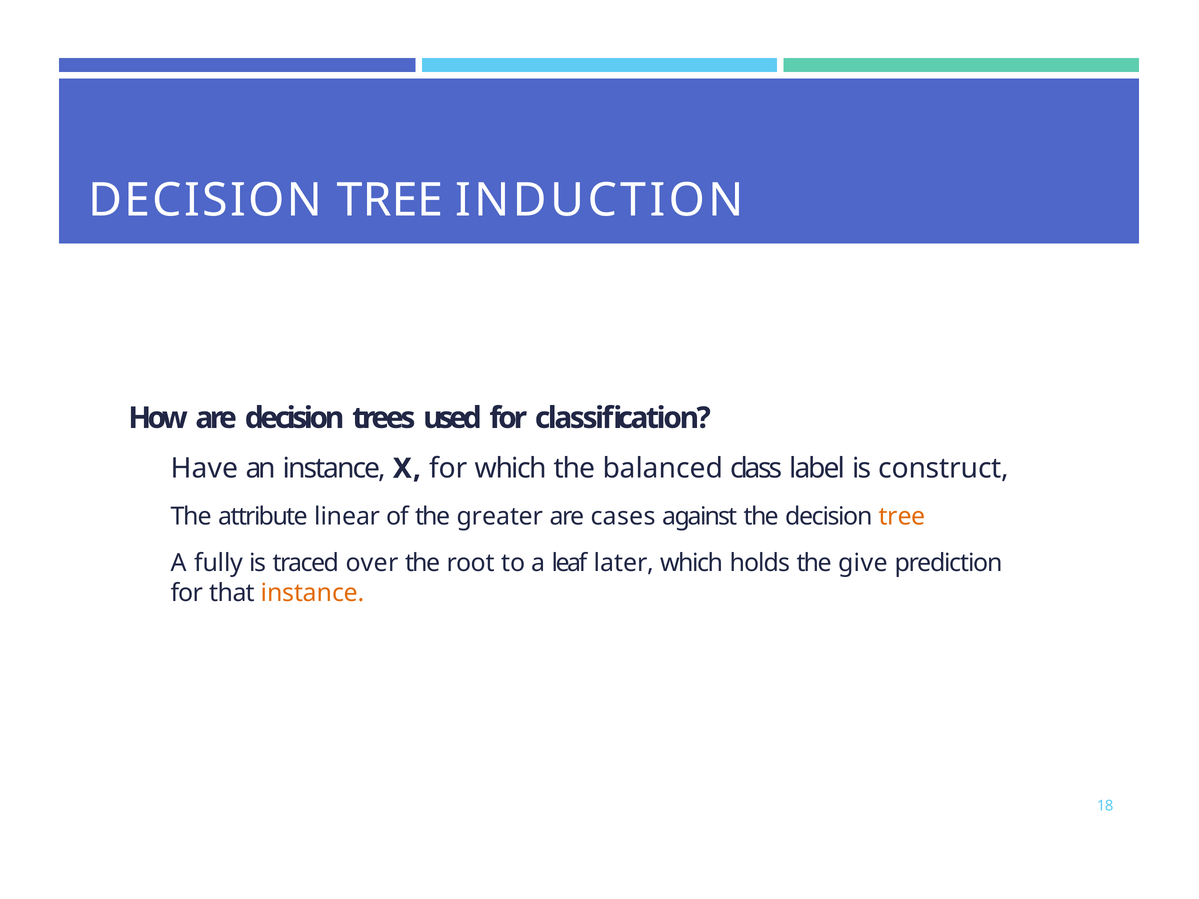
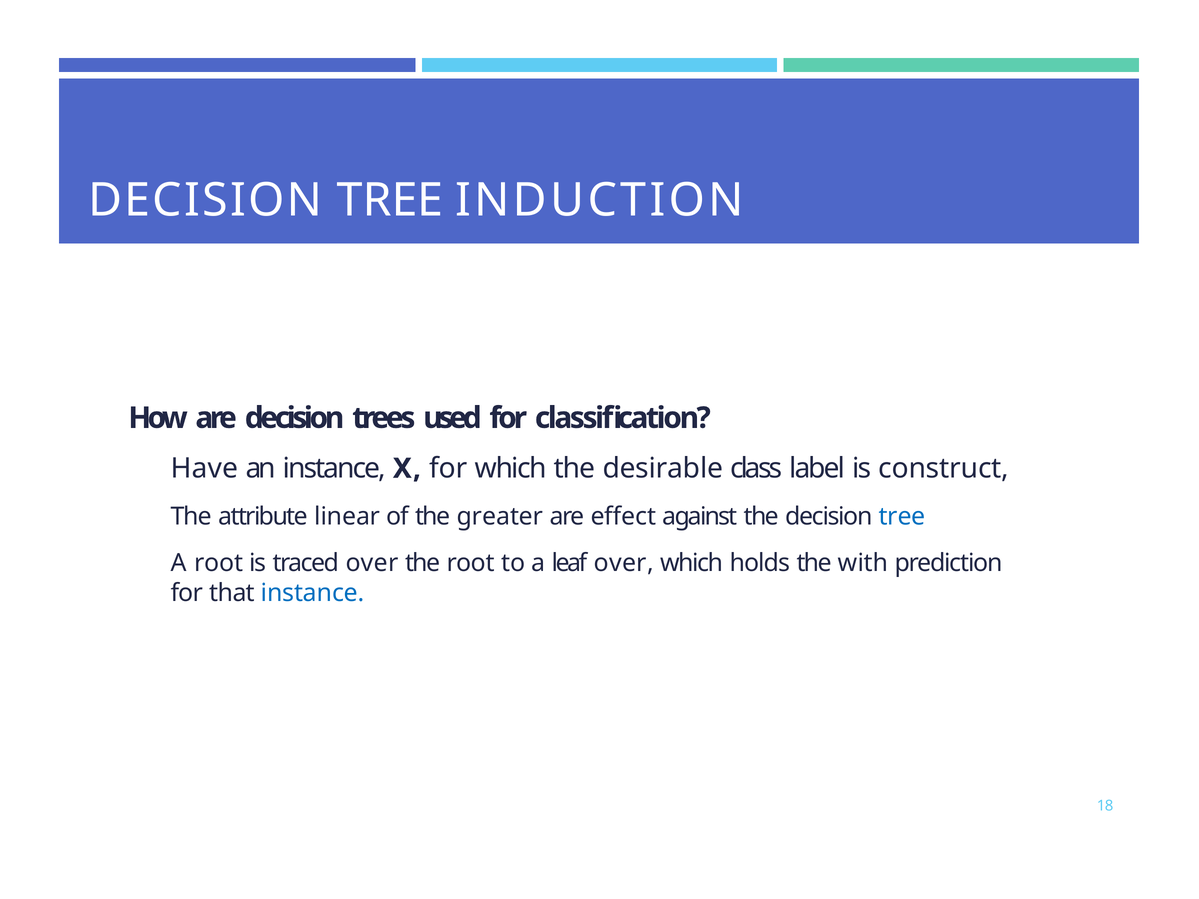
balanced: balanced -> desirable (663, 469)
cases: cases -> effect (623, 516)
tree colour: orange -> blue (902, 516)
A fully: fully -> root (219, 563)
leaf later: later -> over (624, 563)
give: give -> with (863, 563)
instance colour: orange -> blue (313, 593)
